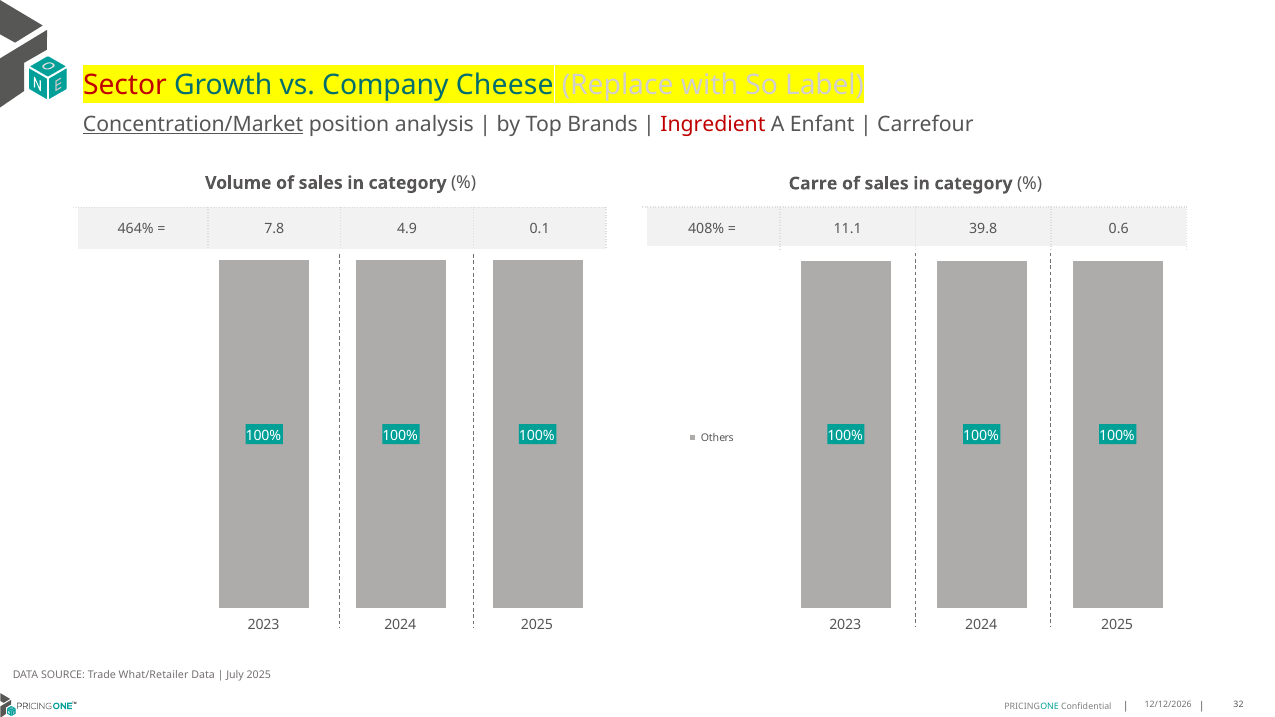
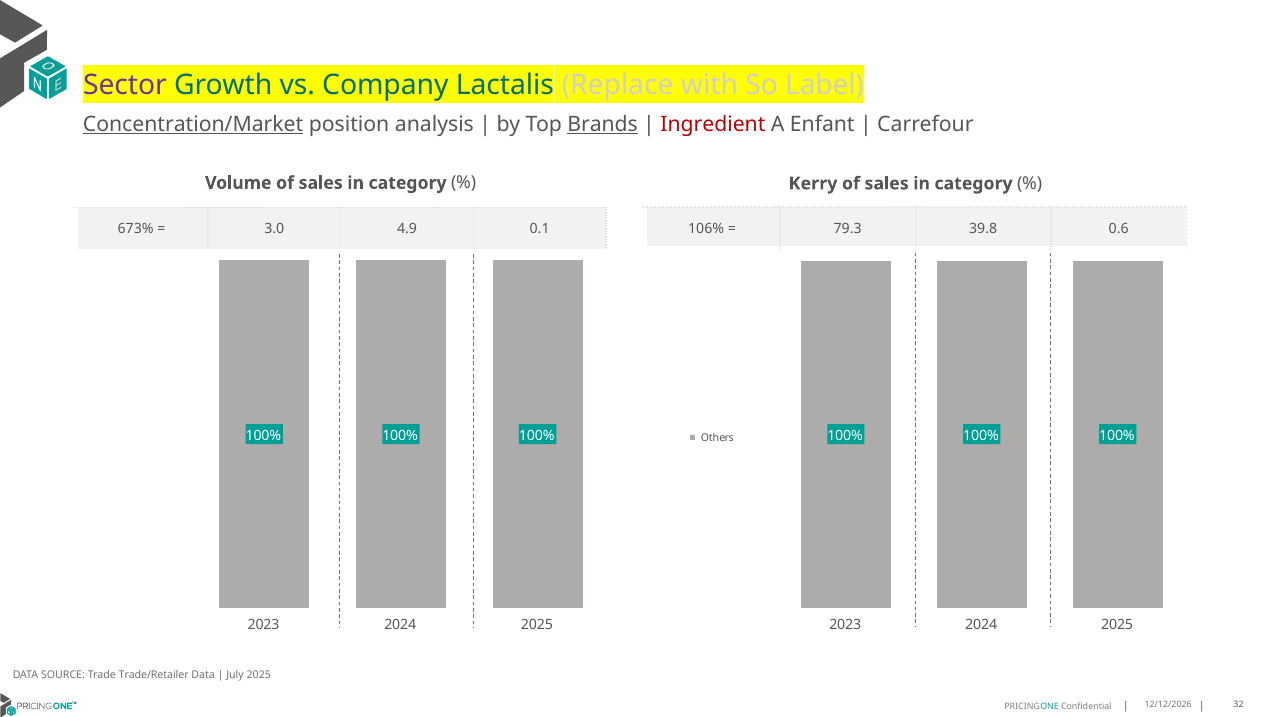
Sector colour: red -> purple (125, 86)
Cheese: Cheese -> Lactalis (505, 86)
Brands underline: none -> present (603, 124)
Carre: Carre -> Kerry (813, 184)
408%: 408% -> 106% (706, 229)
11.1: 11.1 -> 79.3 (848, 229)
464%: 464% -> 673% (136, 229)
7.8: 7.8 -> 3.0 (274, 229)
What/Retailer: What/Retailer -> Trade/Retailer (154, 676)
